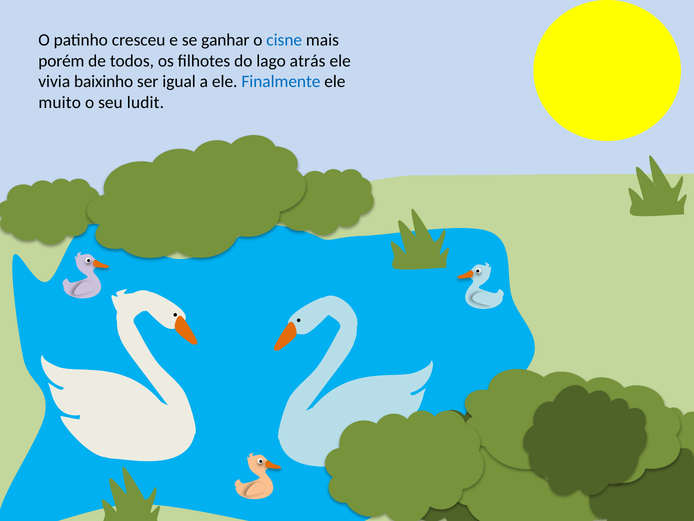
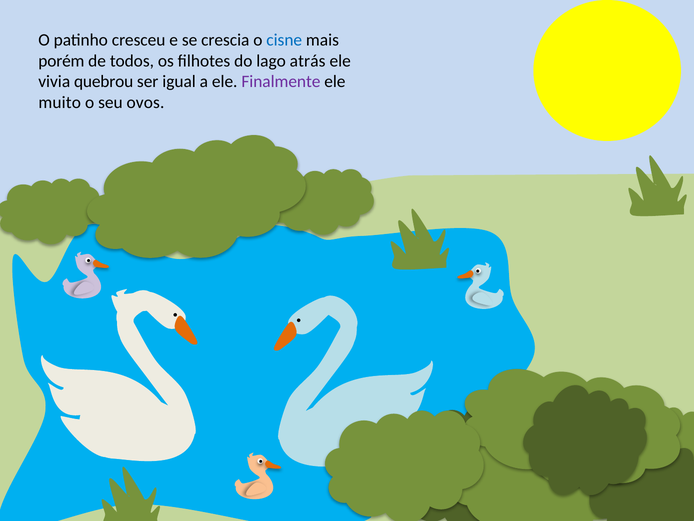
ganhar: ganhar -> crescia (225, 40)
baixinho: baixinho -> quebrou (104, 82)
Finalmente colour: blue -> purple (281, 82)
ludit: ludit -> ovos (145, 102)
